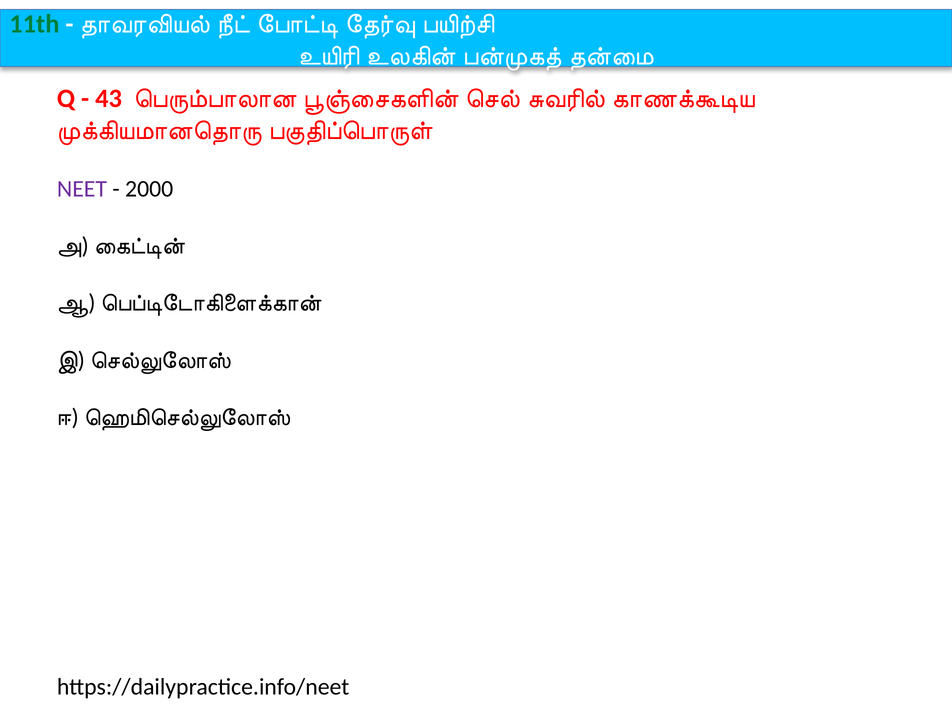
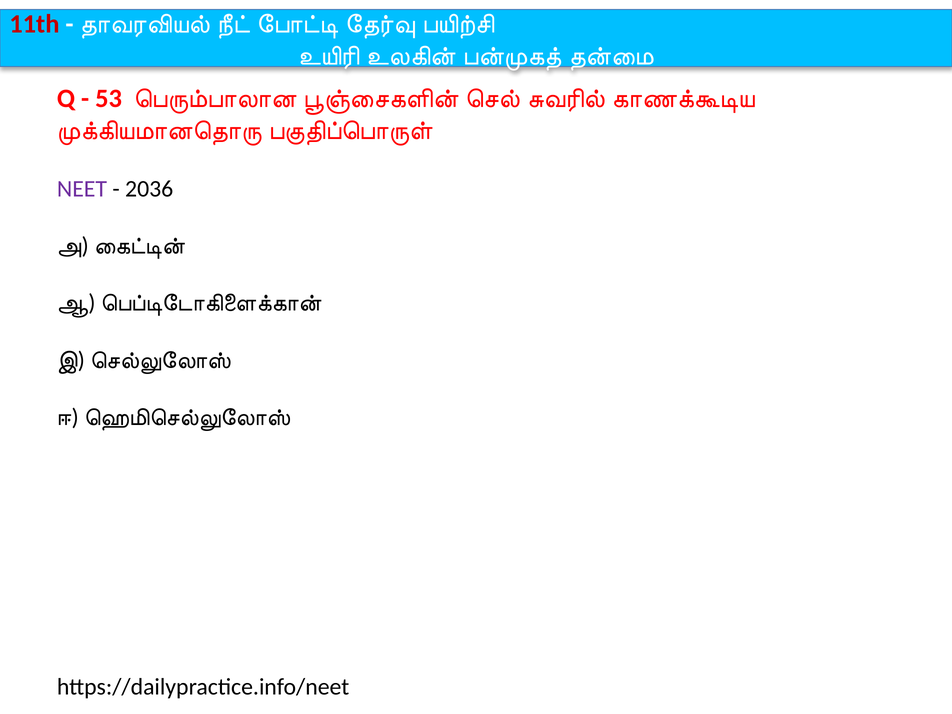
11th colour: green -> red (34, 24)
43: 43 -> 53 (109, 99)
2000: 2000 -> 2036 (149, 189)
